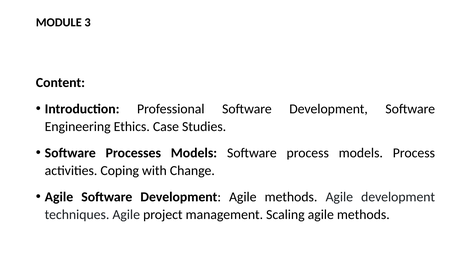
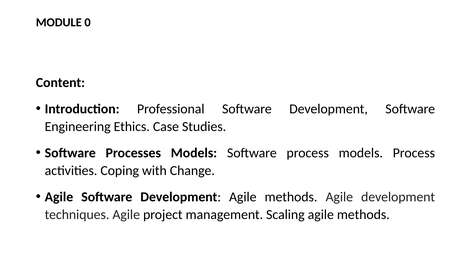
3: 3 -> 0 (88, 22)
